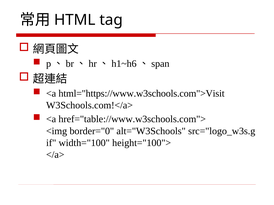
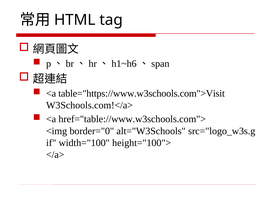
html="https://www.w3schools.com">Visit: html="https://www.w3schools.com">Visit -> table="https://www.w3schools.com">Visit (142, 94)
